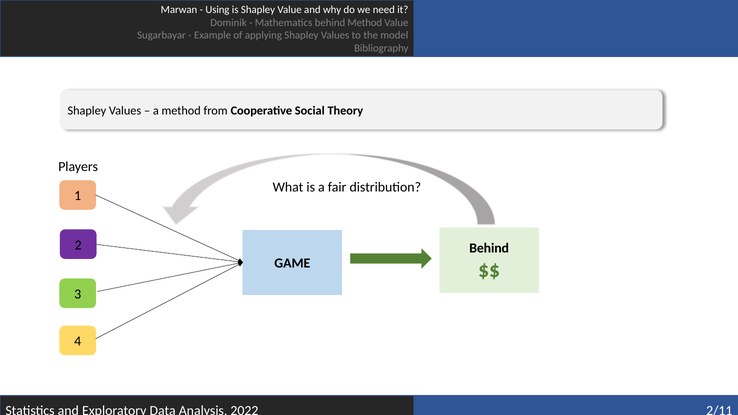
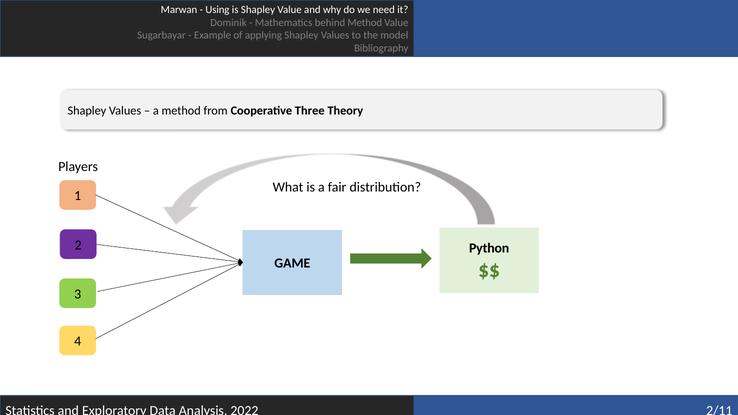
Social: Social -> Three (310, 111)
Behind: Behind -> Python (489, 248)
